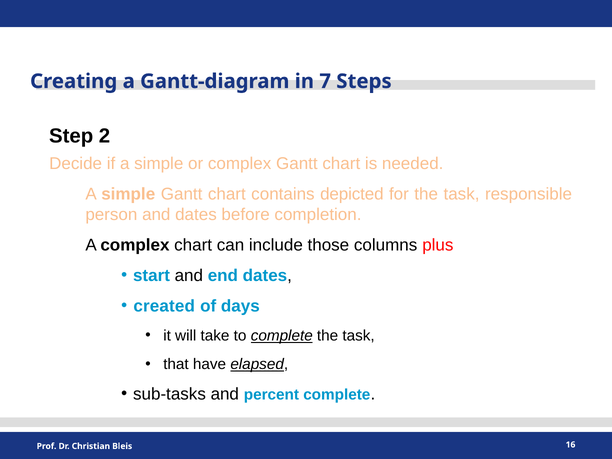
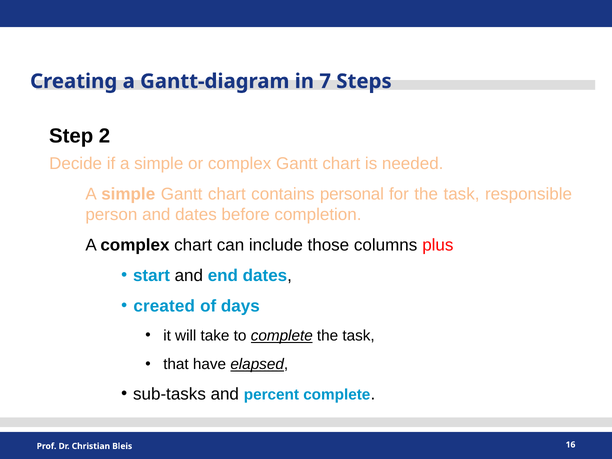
depicted: depicted -> personal (352, 194)
